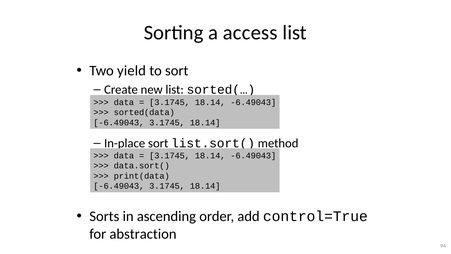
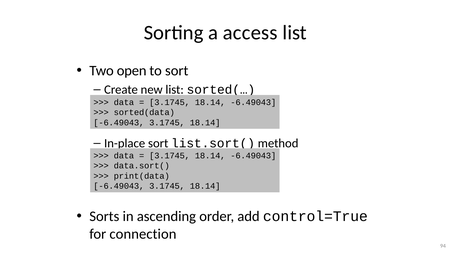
yield: yield -> open (132, 71)
abstraction: abstraction -> connection (143, 234)
